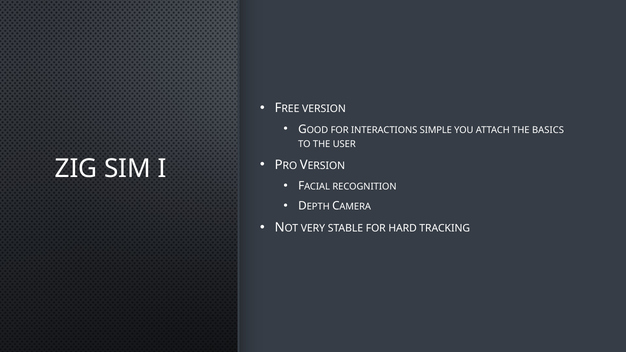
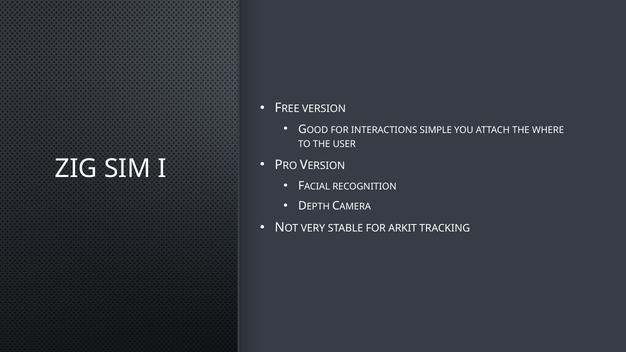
BASICS: BASICS -> WHERE (548, 130)
HARD: HARD -> ARKIT (403, 229)
